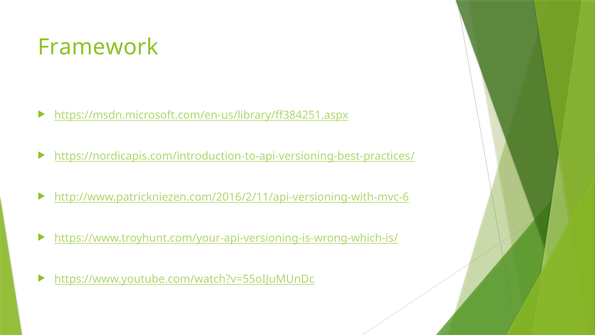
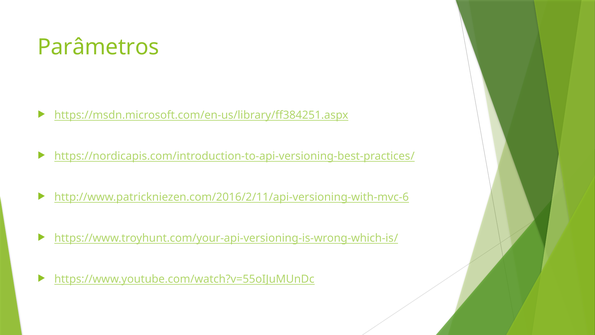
Framework: Framework -> Parâmetros (98, 47)
